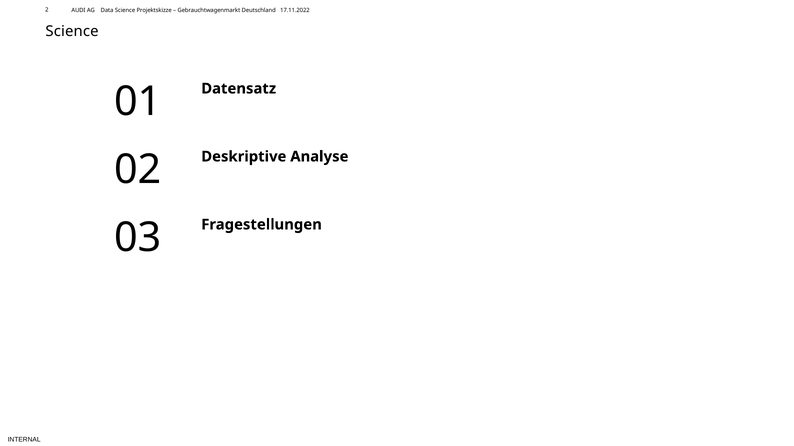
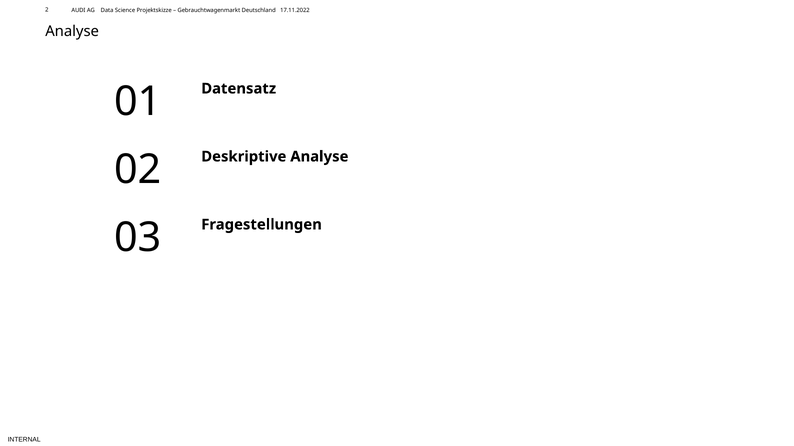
Science: Science -> Analyse (72, 31)
